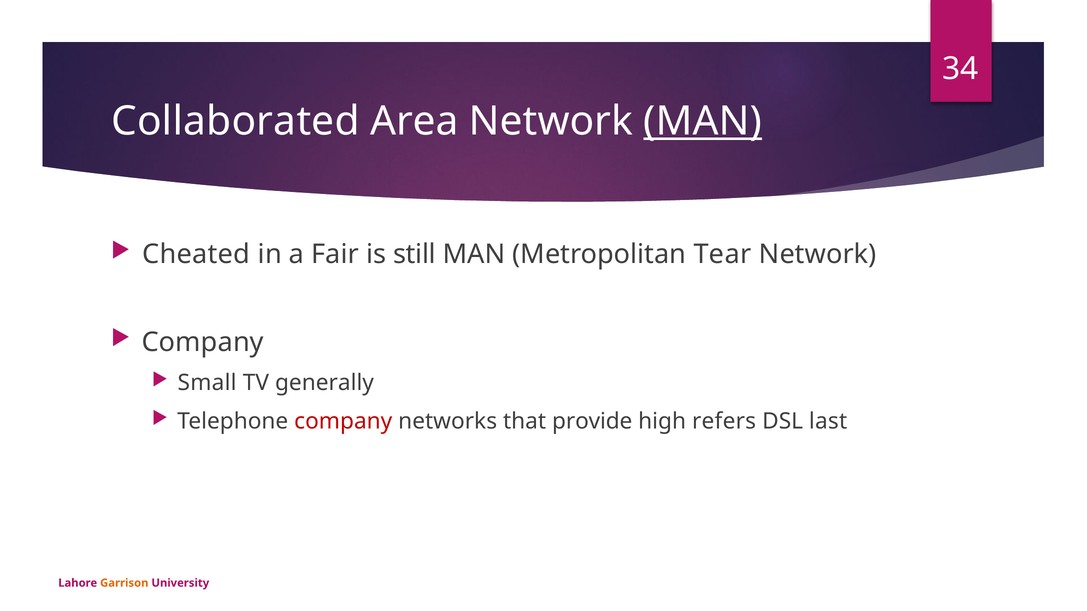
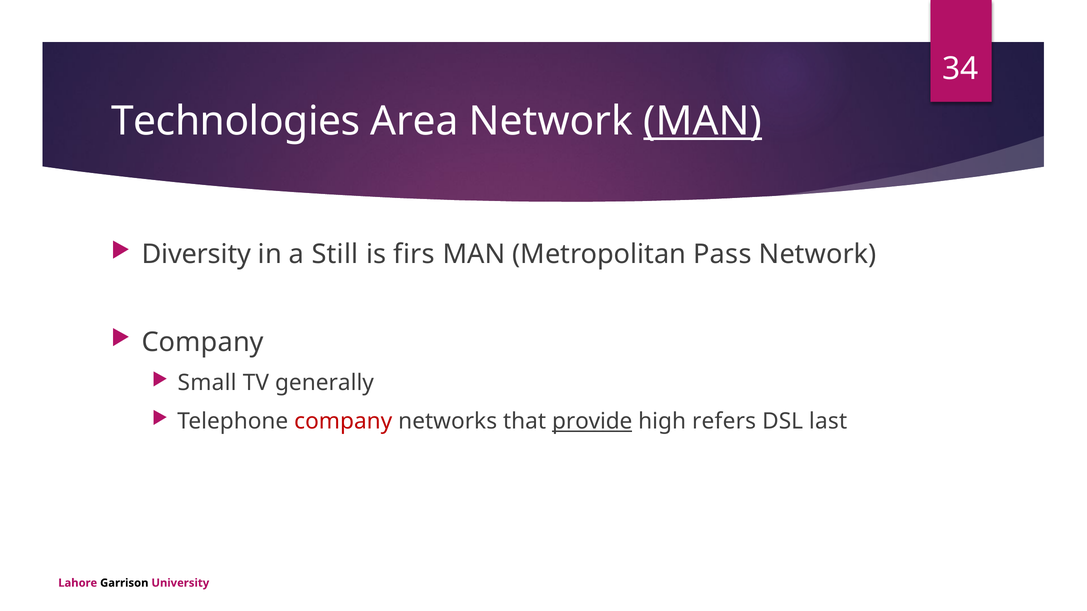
Collaborated: Collaborated -> Technologies (236, 121)
Cheated: Cheated -> Diversity (196, 254)
Fair: Fair -> Still (335, 254)
still: still -> firs (414, 254)
Tear: Tear -> Pass (722, 254)
provide underline: none -> present (592, 422)
Garrison colour: orange -> black (124, 583)
